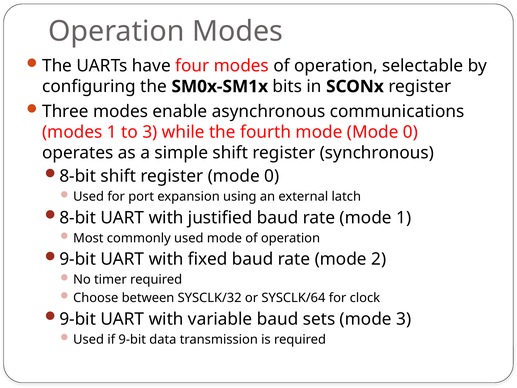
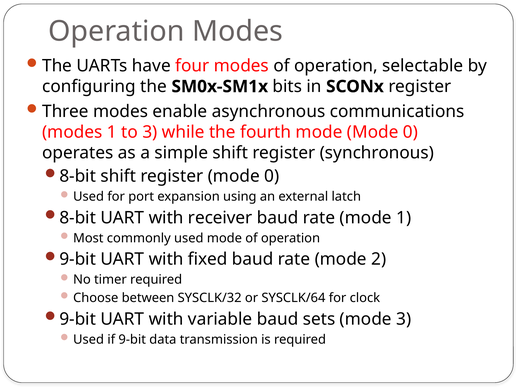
justified: justified -> receiver (220, 218)
